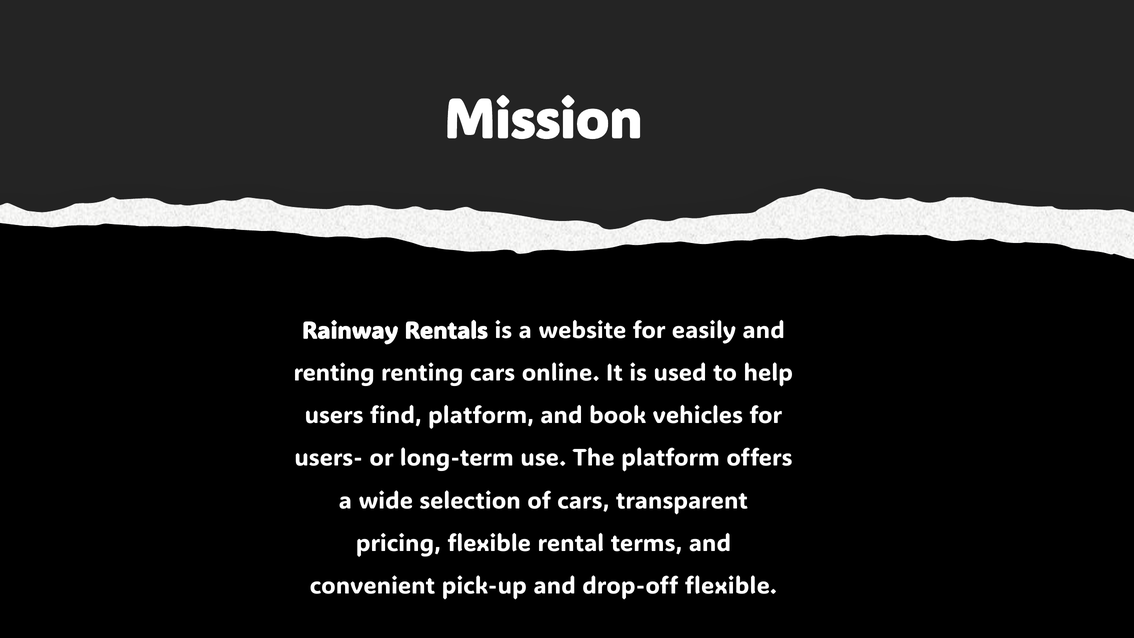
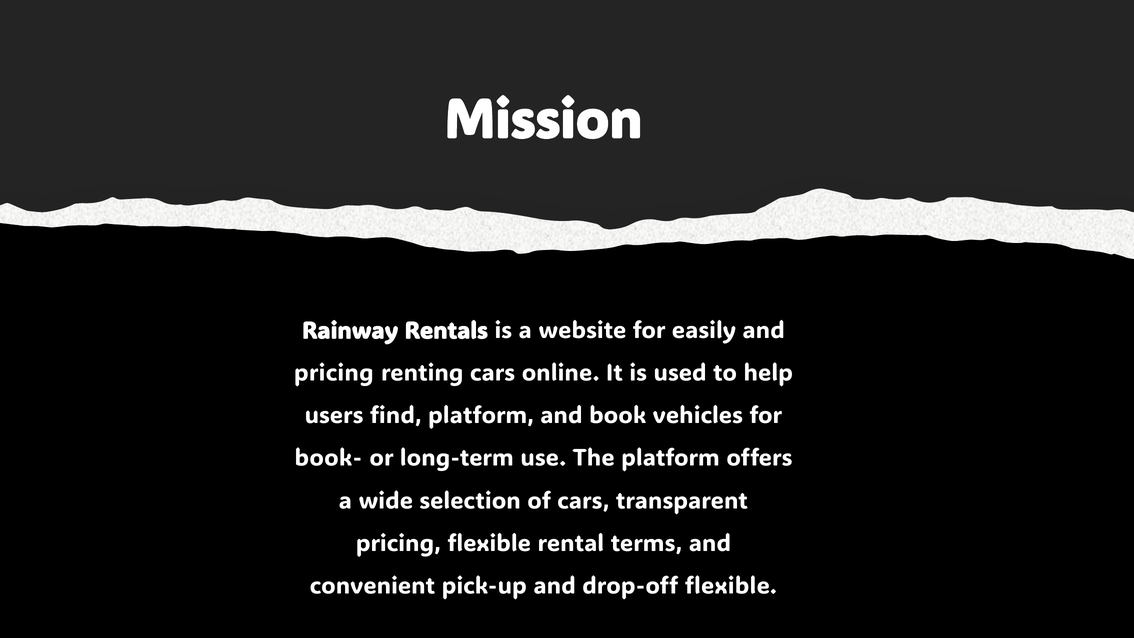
renting: renting -> pricing (334, 373)
users-: users- -> book- (328, 458)
